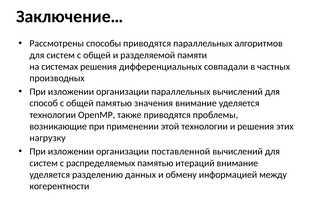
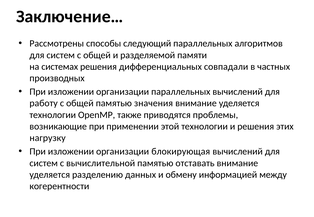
способы приводятся: приводятся -> следующий (147, 44)
способ: способ -> работу (44, 103)
поставленной: поставленной -> блокирующая (181, 152)
распределяемых: распределяемых -> вычислительной (101, 163)
итераций: итераций -> отставать (195, 163)
